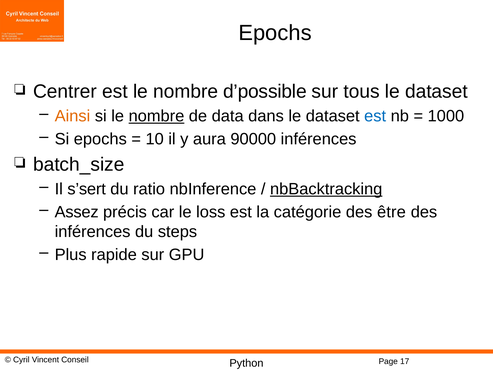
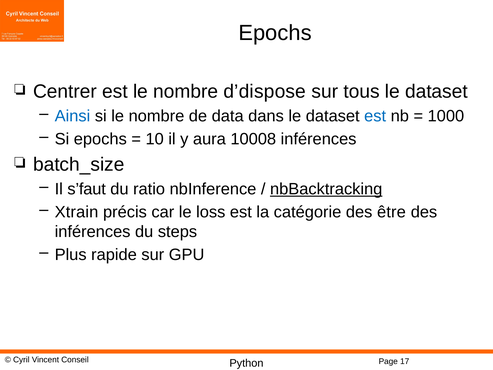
d’possible: d’possible -> d’dispose (265, 91)
Ainsi colour: orange -> blue (72, 116)
nombre underline: present -> none (156, 116)
90000: 90000 -> 10008 (253, 139)
s’sert: s’sert -> s’faut (87, 189)
Assez: Assez -> Xtrain (76, 212)
